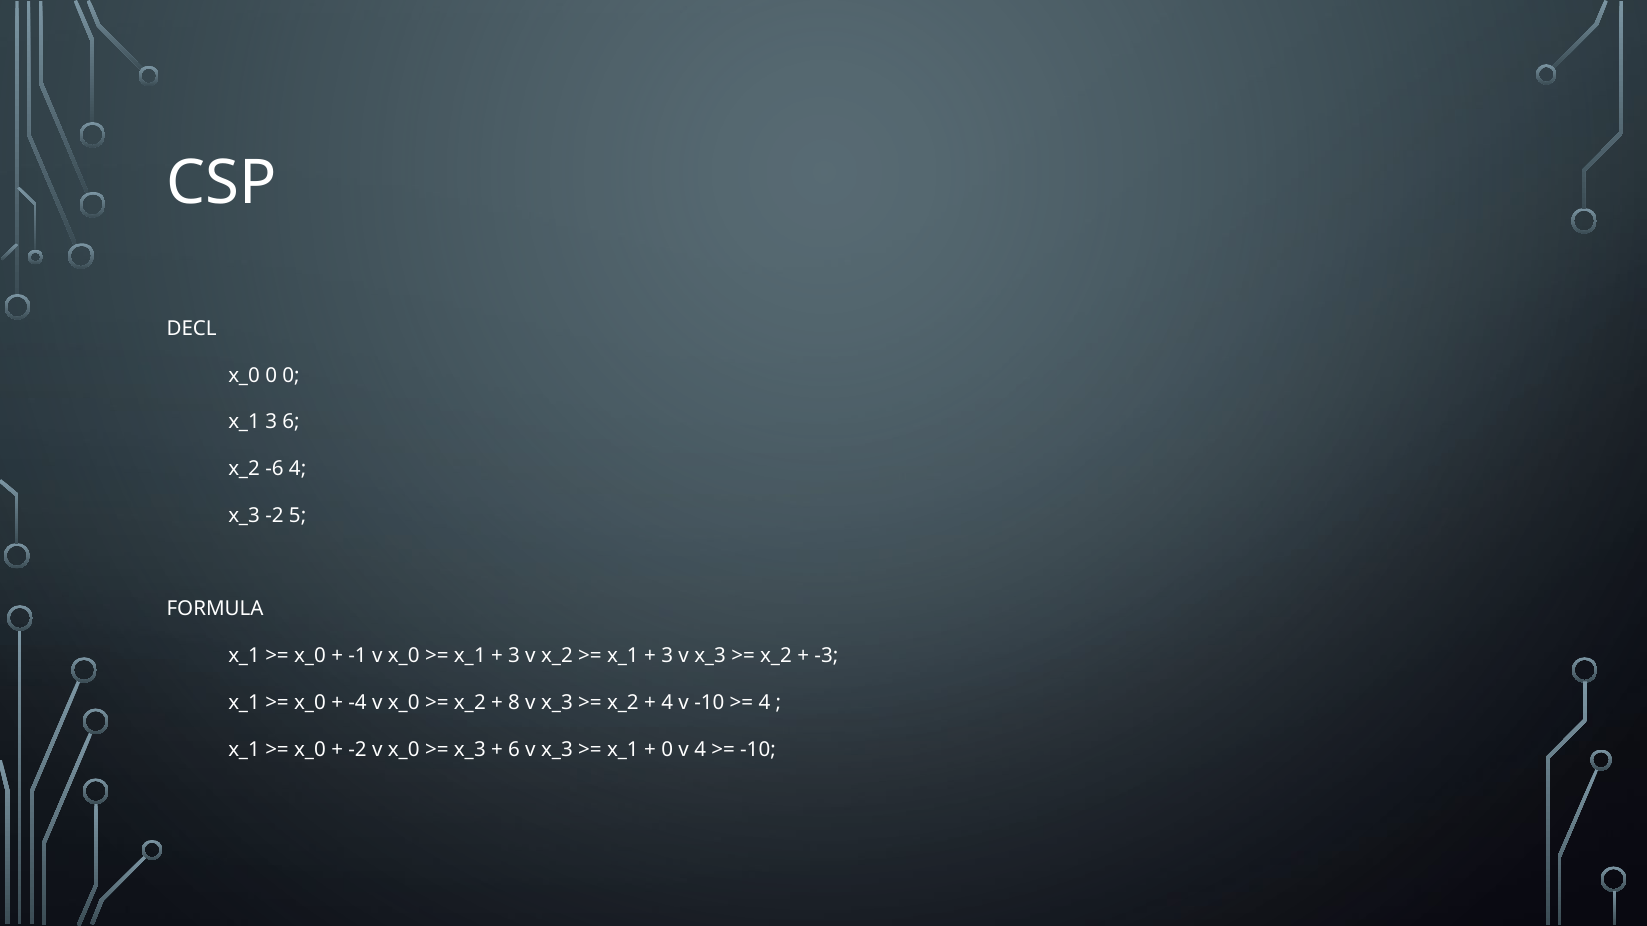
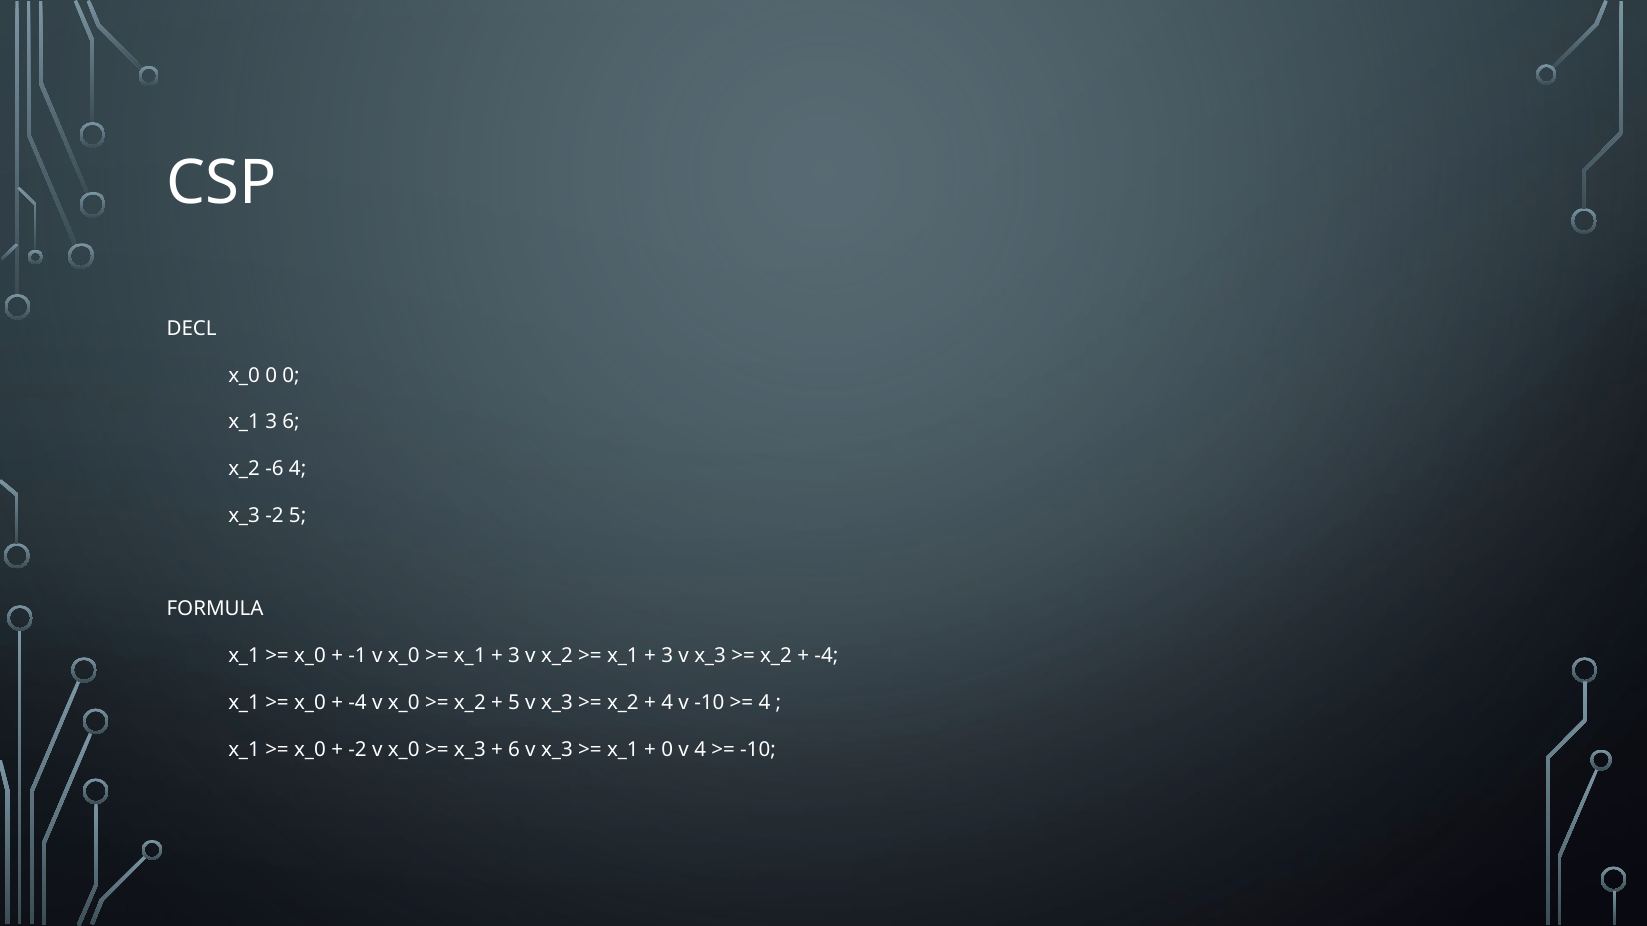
-3: -3 -> -4 (826, 656)
8: 8 -> 5 (514, 703)
